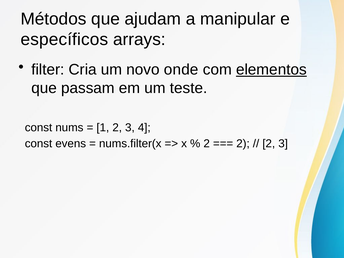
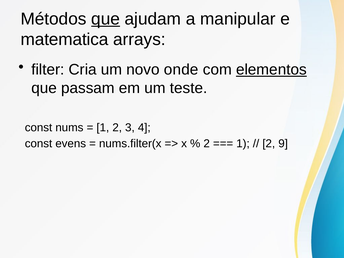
que underline: none -> present (106, 19)
específicos: específicos -> matematica (65, 40)
2: 2 -> 1 (243, 144)
3: 3 -> 9 (283, 144)
